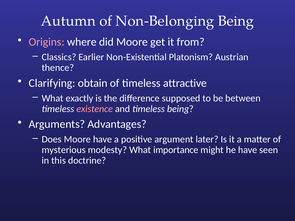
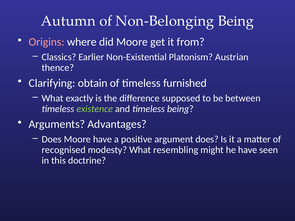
attractive: attractive -> furnished (185, 83)
existence colour: pink -> light green (95, 109)
argument later: later -> does (207, 139)
mysterious: mysterious -> recognised (64, 150)
importance: importance -> resembling (176, 150)
